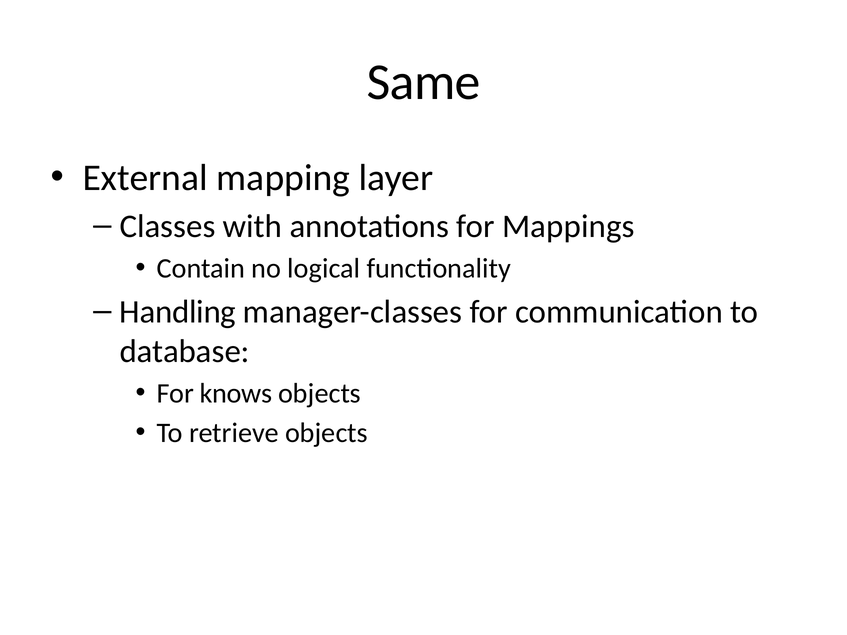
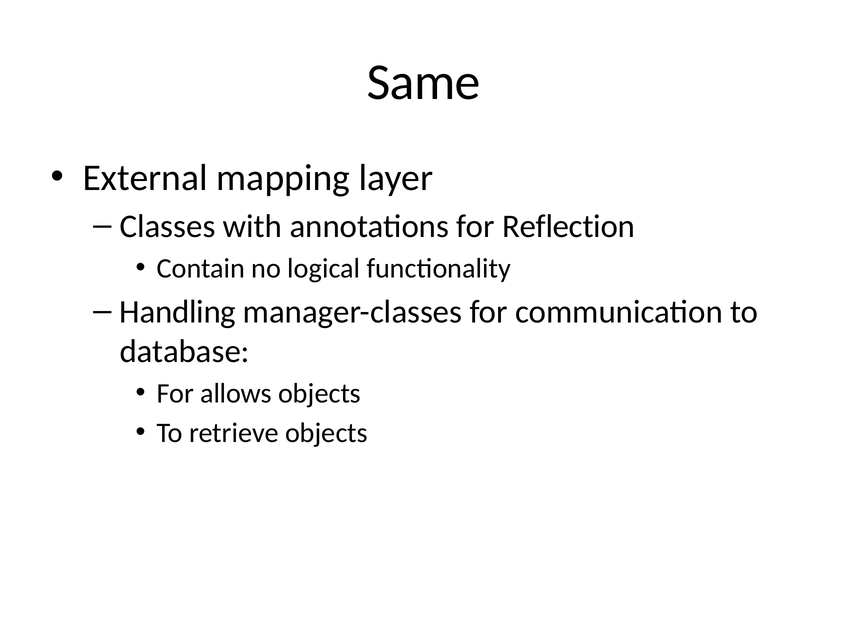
Mappings: Mappings -> Reflection (569, 226)
knows: knows -> allows (236, 394)
